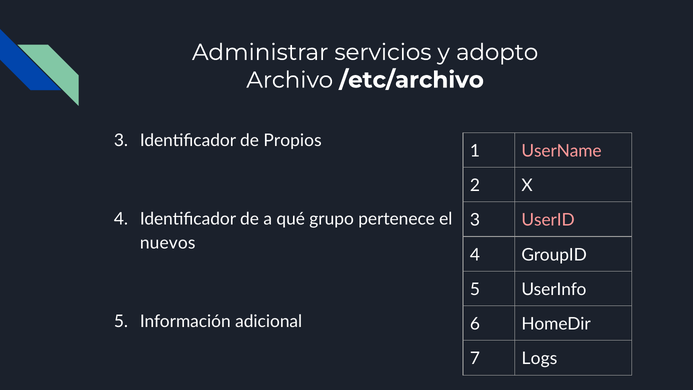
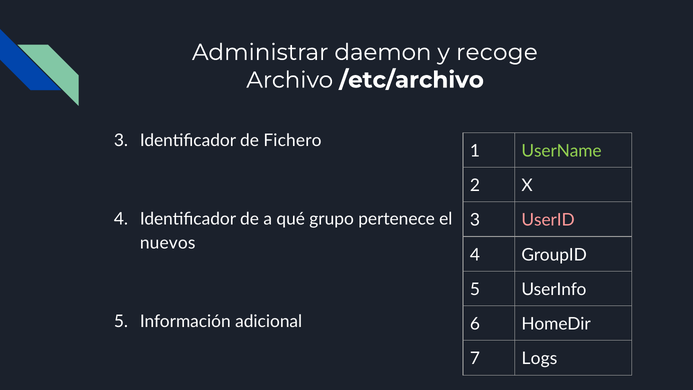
servicios: servicios -> daemon (383, 52)
adopto: adopto -> recoge (497, 52)
Propios: Propios -> Fichero (292, 140)
UserName colour: pink -> light green (562, 151)
